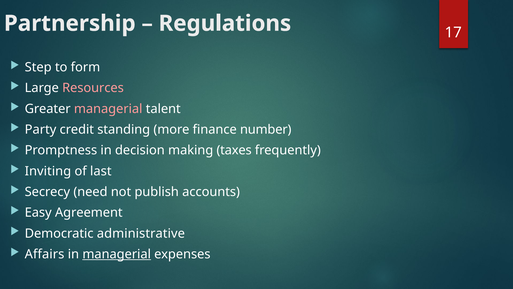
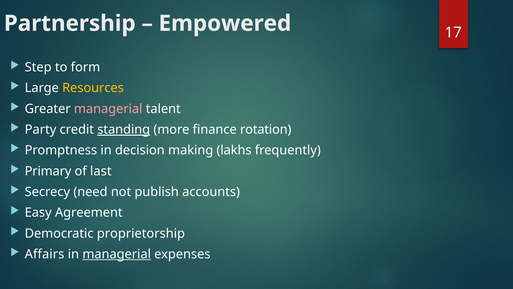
Regulations: Regulations -> Empowered (225, 23)
Resources colour: pink -> yellow (93, 88)
standing underline: none -> present (124, 129)
number: number -> rotation (266, 129)
taxes: taxes -> lakhs (234, 150)
Inviting: Inviting -> Primary (48, 171)
administrative: administrative -> proprietorship (141, 233)
